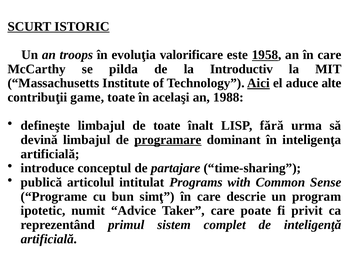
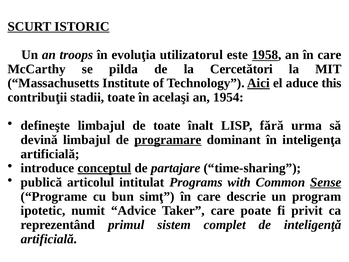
valorificare: valorificare -> utilizatorul (191, 55)
Introductiv: Introductiv -> Cercetători (242, 69)
alte: alte -> this (332, 83)
game: game -> stadii (87, 97)
1988: 1988 -> 1954 (229, 97)
conceptul underline: none -> present (104, 168)
Sense underline: none -> present (326, 182)
